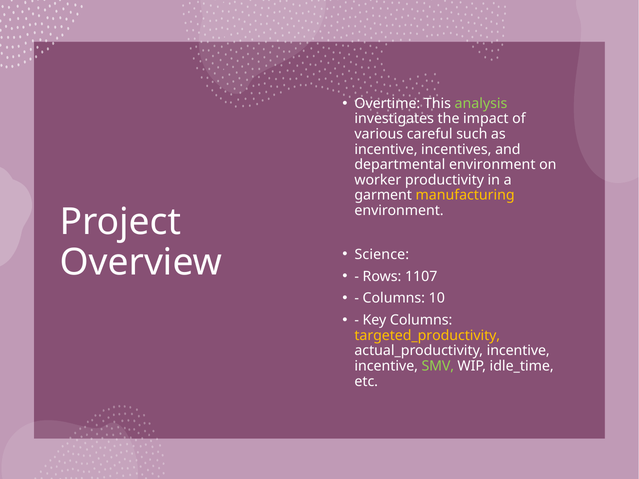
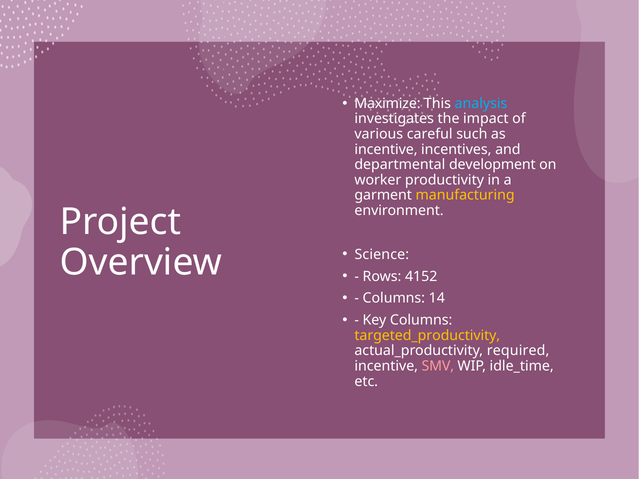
Overtime: Overtime -> Maximize (387, 104)
analysis colour: light green -> light blue (481, 104)
departmental environment: environment -> development (492, 165)
1107: 1107 -> 4152 (421, 276)
10: 10 -> 14 (437, 298)
actual_productivity incentive: incentive -> required (518, 351)
SMV colour: light green -> pink (438, 366)
